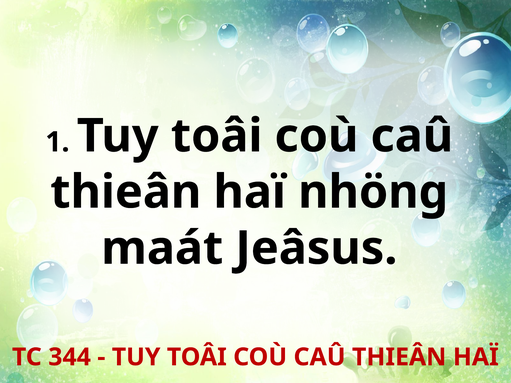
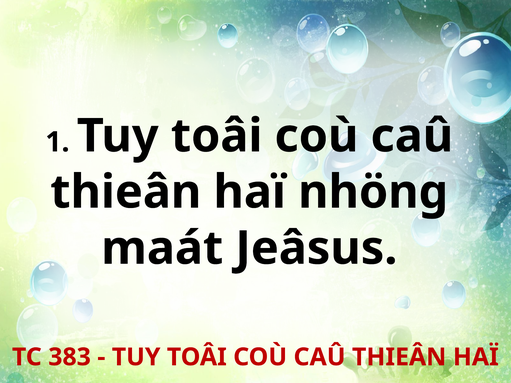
344: 344 -> 383 (70, 357)
